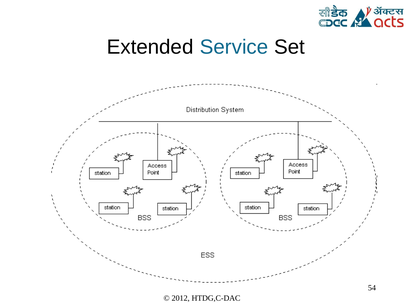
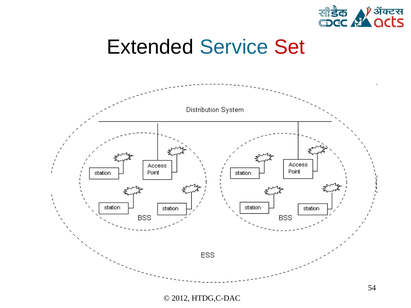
Set colour: black -> red (289, 47)
